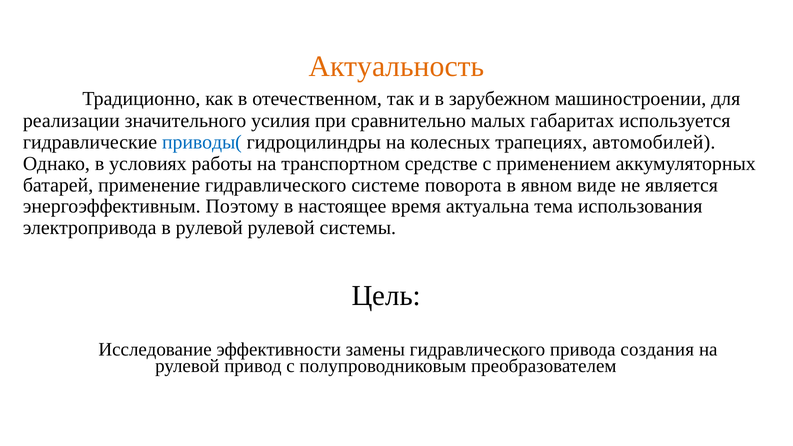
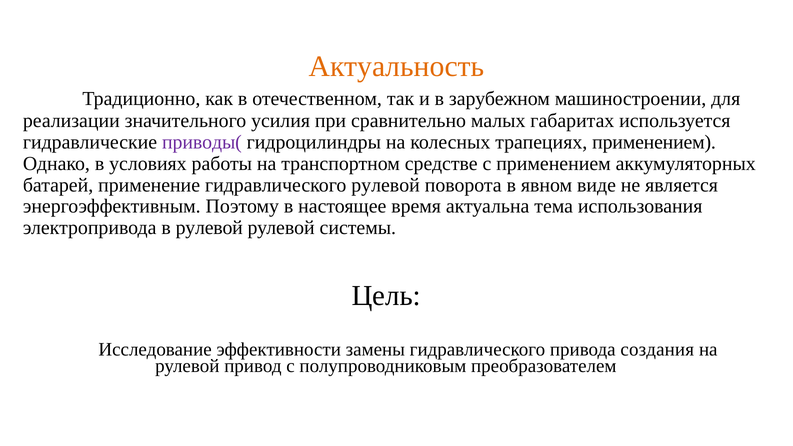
приводы( colour: blue -> purple (202, 142)
трапециях автомобилей: автомобилей -> применением (654, 142)
гидравлического системе: системе -> рулевой (386, 185)
